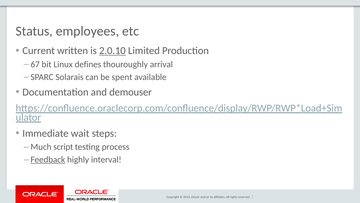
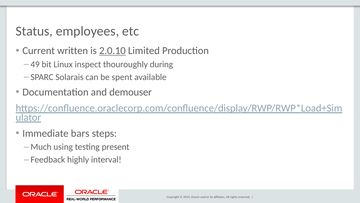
67: 67 -> 49 (35, 64)
defines: defines -> inspect (88, 64)
arrival: arrival -> during (161, 64)
wait: wait -> bars (80, 133)
script: script -> using (63, 147)
process: process -> present (116, 147)
Feedback underline: present -> none (48, 159)
